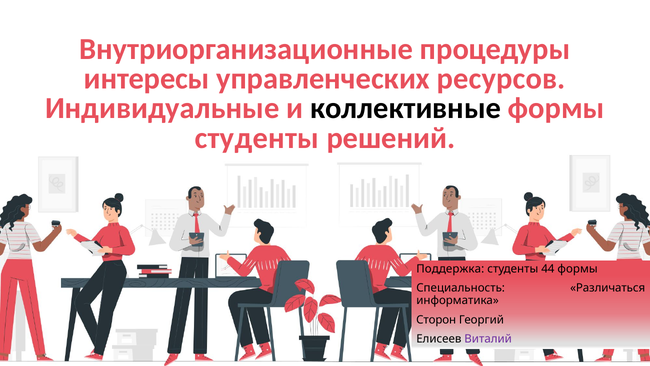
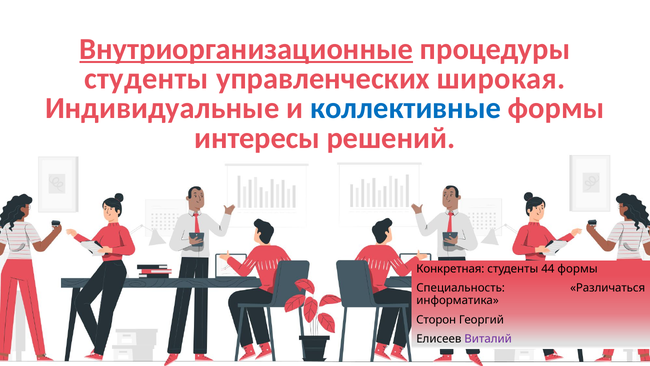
Внутриорганизационные underline: none -> present (246, 49)
интересы: интересы -> студенты (146, 79)
ресурсов: ресурсов -> широкая (501, 79)
коллективные colour: black -> blue (406, 108)
студенты: студенты -> интересы (257, 138)
Поддержка: Поддержка -> Конкретная (450, 269)
